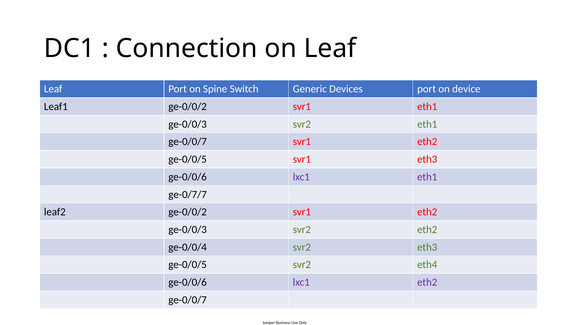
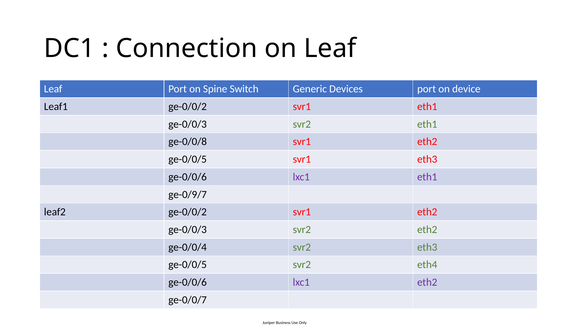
ge-0/0/7: ge-0/0/7 -> ge-0/0/8 (188, 142)
ge-0/7/7: ge-0/7/7 -> ge-0/9/7 (188, 194)
